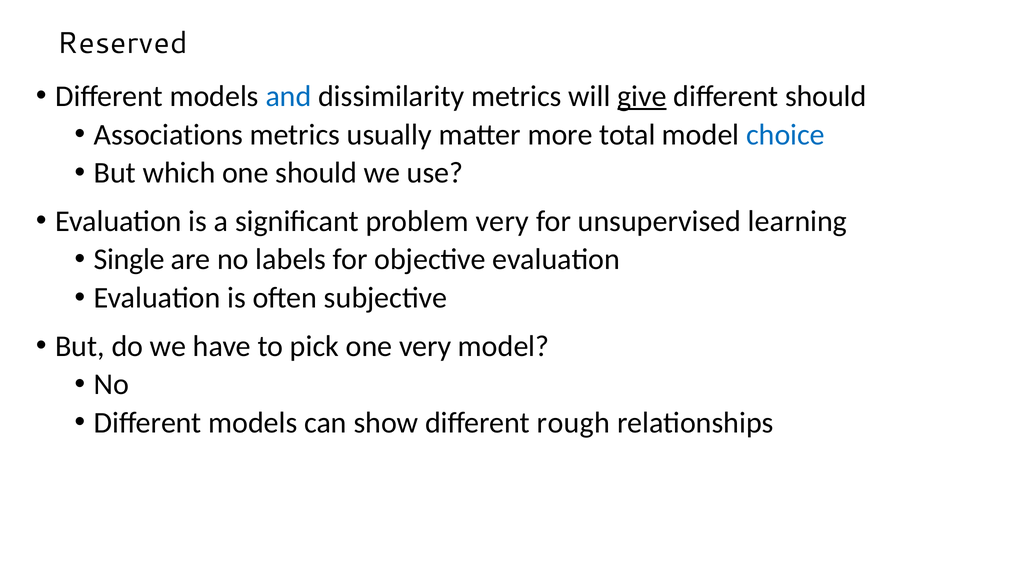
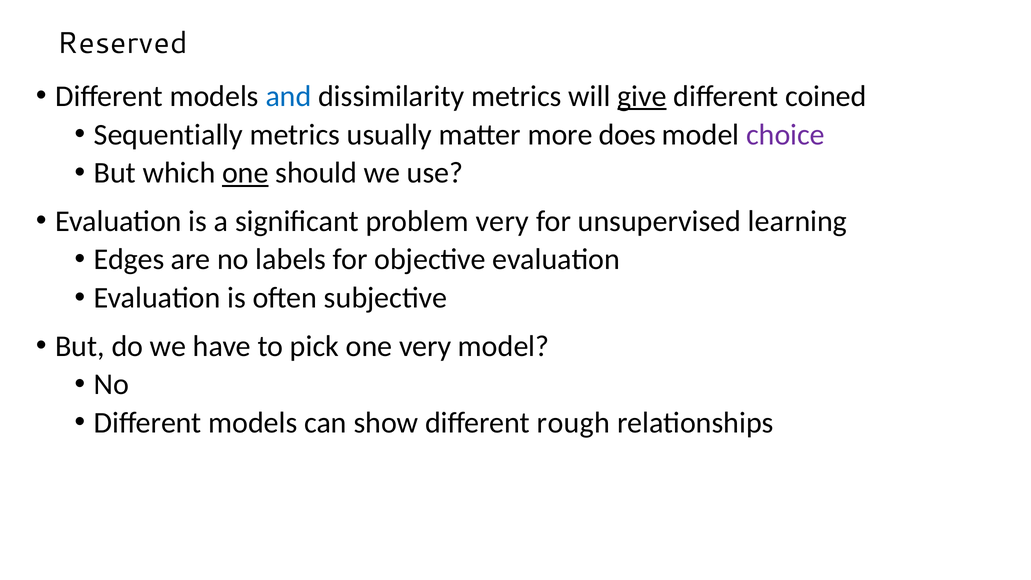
different should: should -> coined (826, 96)
Associations: Associations -> Sequentially (168, 135)
total: total -> does (627, 135)
choice colour: blue -> purple (785, 135)
one underline: none -> present (245, 173)
Single: Single -> Edges (129, 260)
